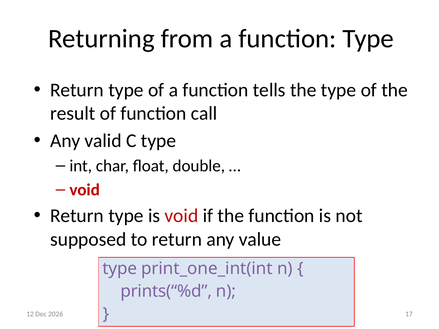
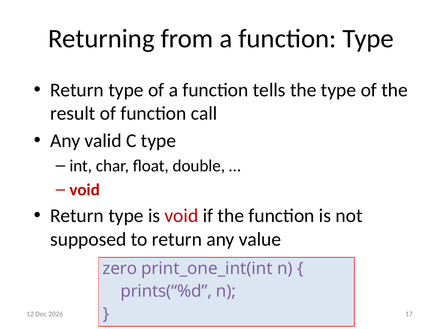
type: type -> zero (120, 269)
